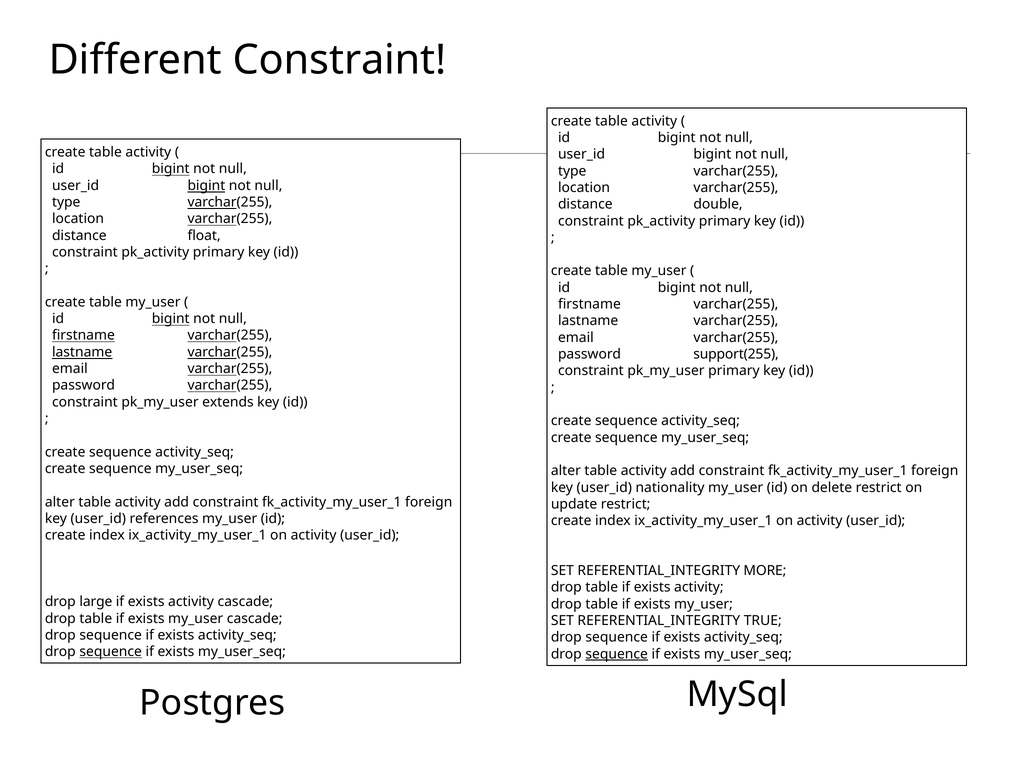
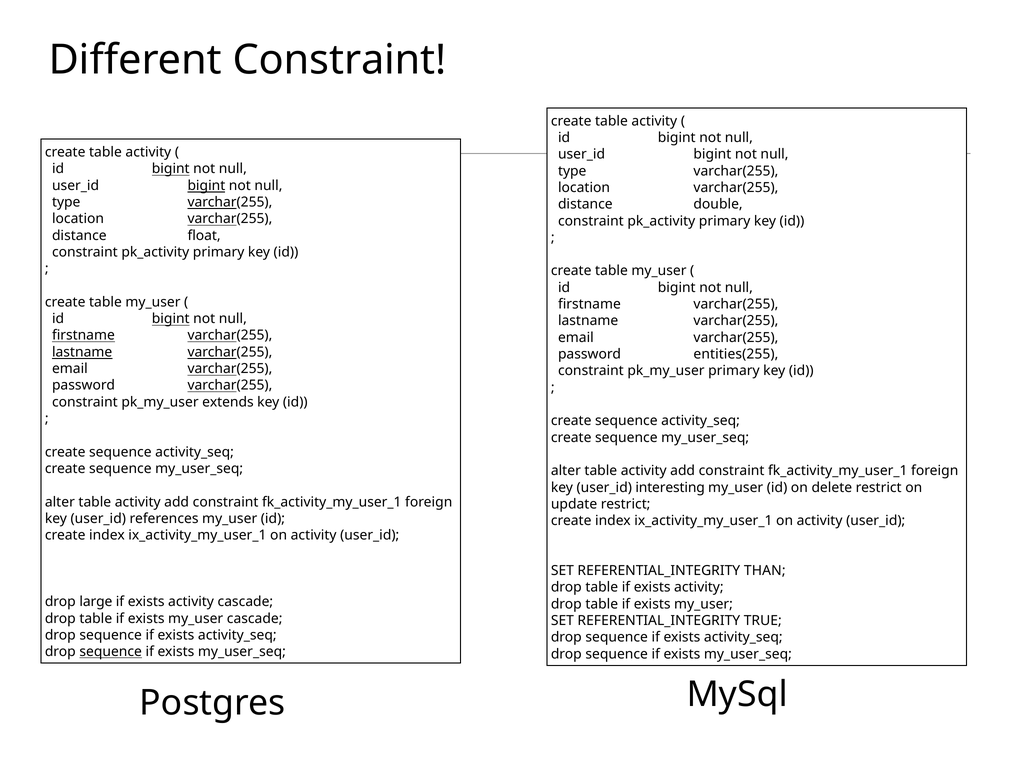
support(255: support(255 -> entities(255 (736, 354)
nationality: nationality -> interesting (670, 487)
MORE: MORE -> THAN (765, 570)
sequence underline: present -> none (617, 654)
